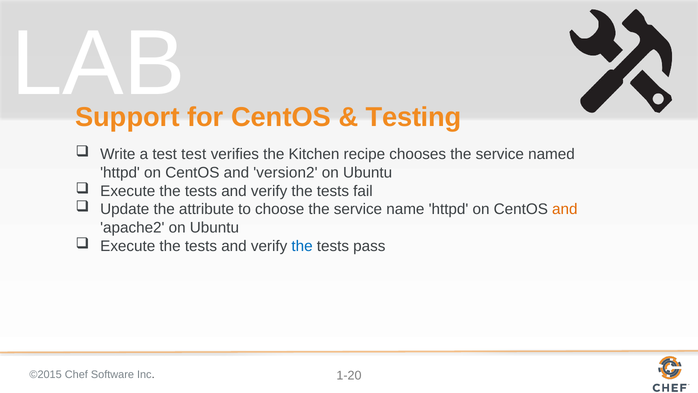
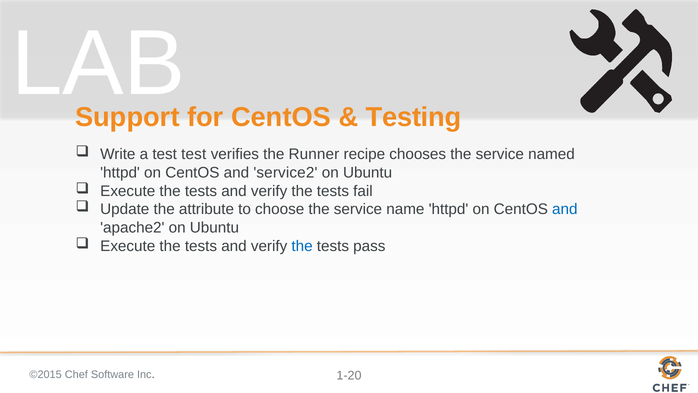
Kitchen: Kitchen -> Runner (314, 154)
version2: version2 -> service2 (285, 173)
and colour: orange -> blue (565, 209)
